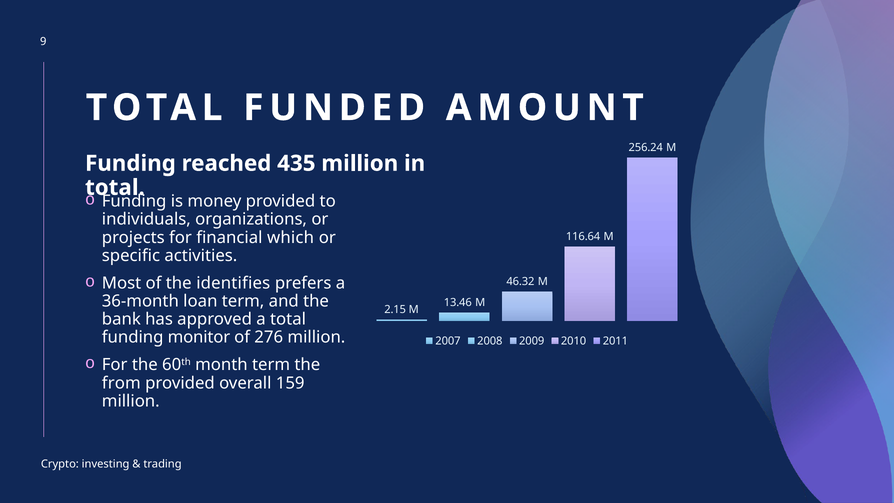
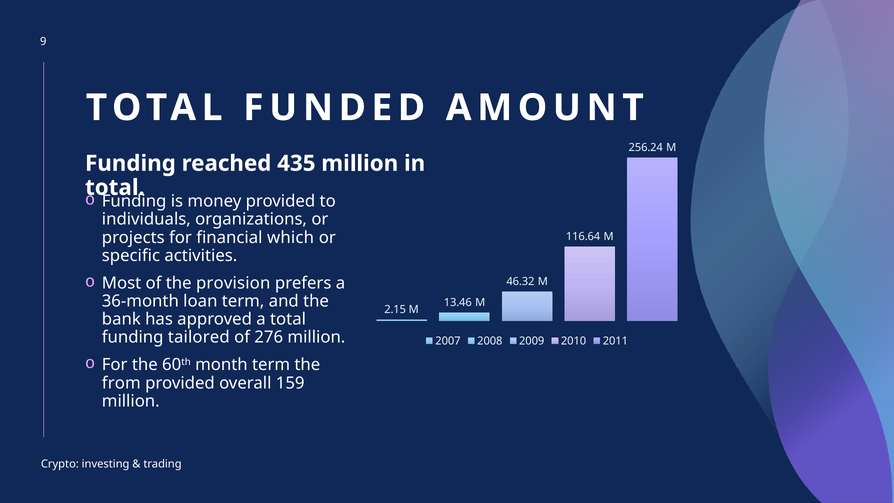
identifies: identifies -> provision (233, 283)
monitor: monitor -> tailored (199, 337)
